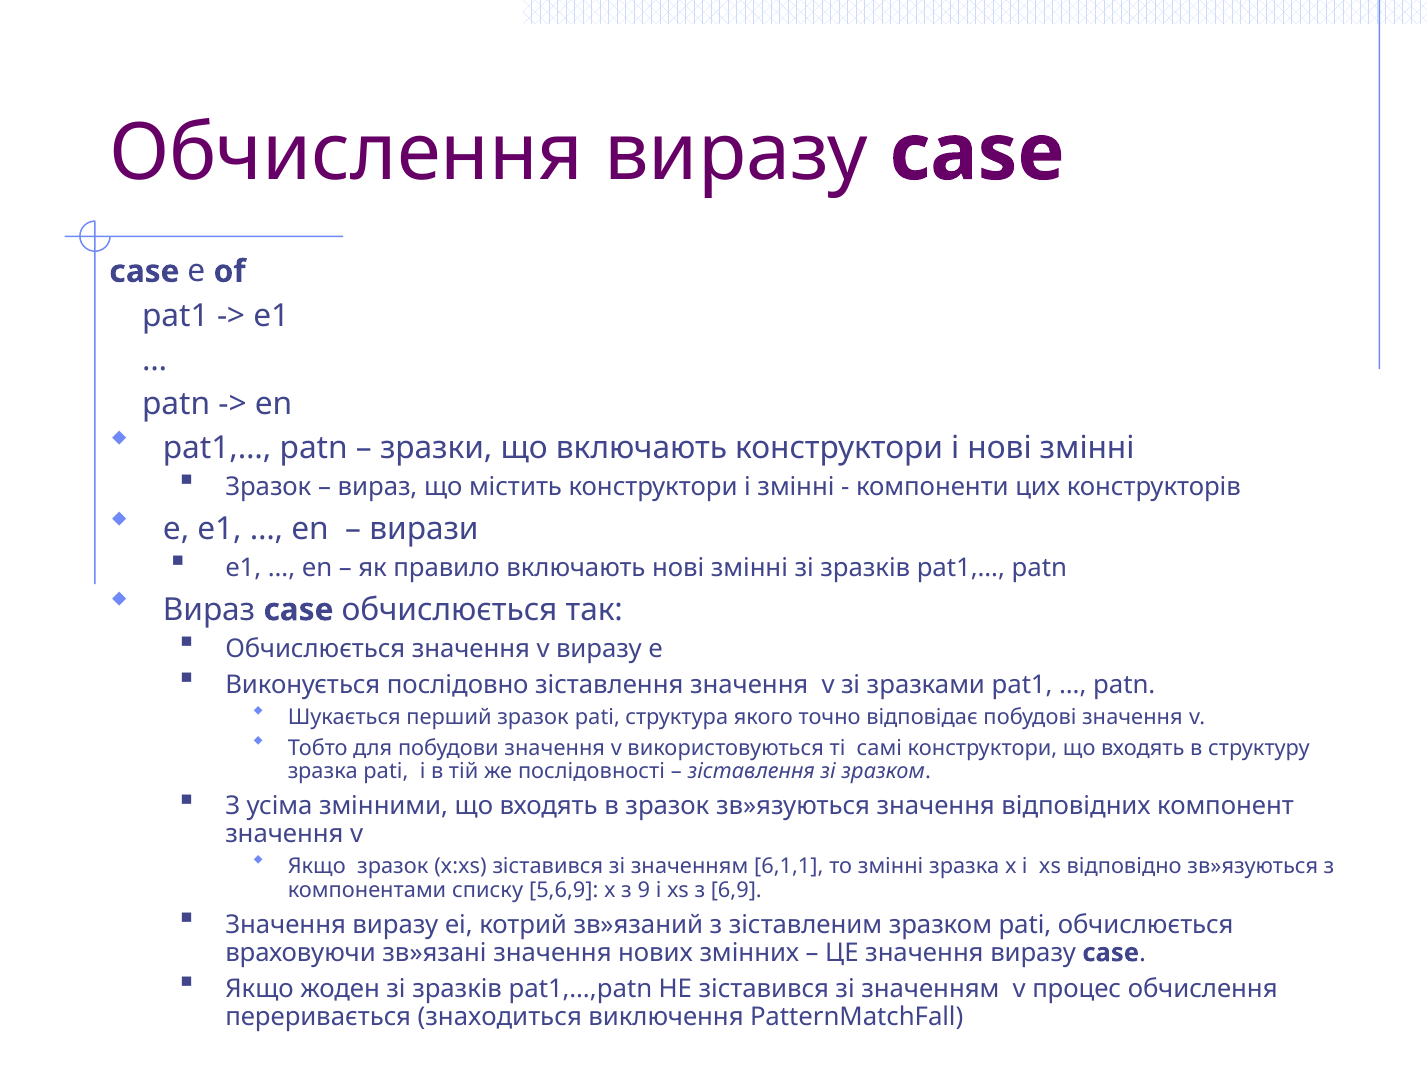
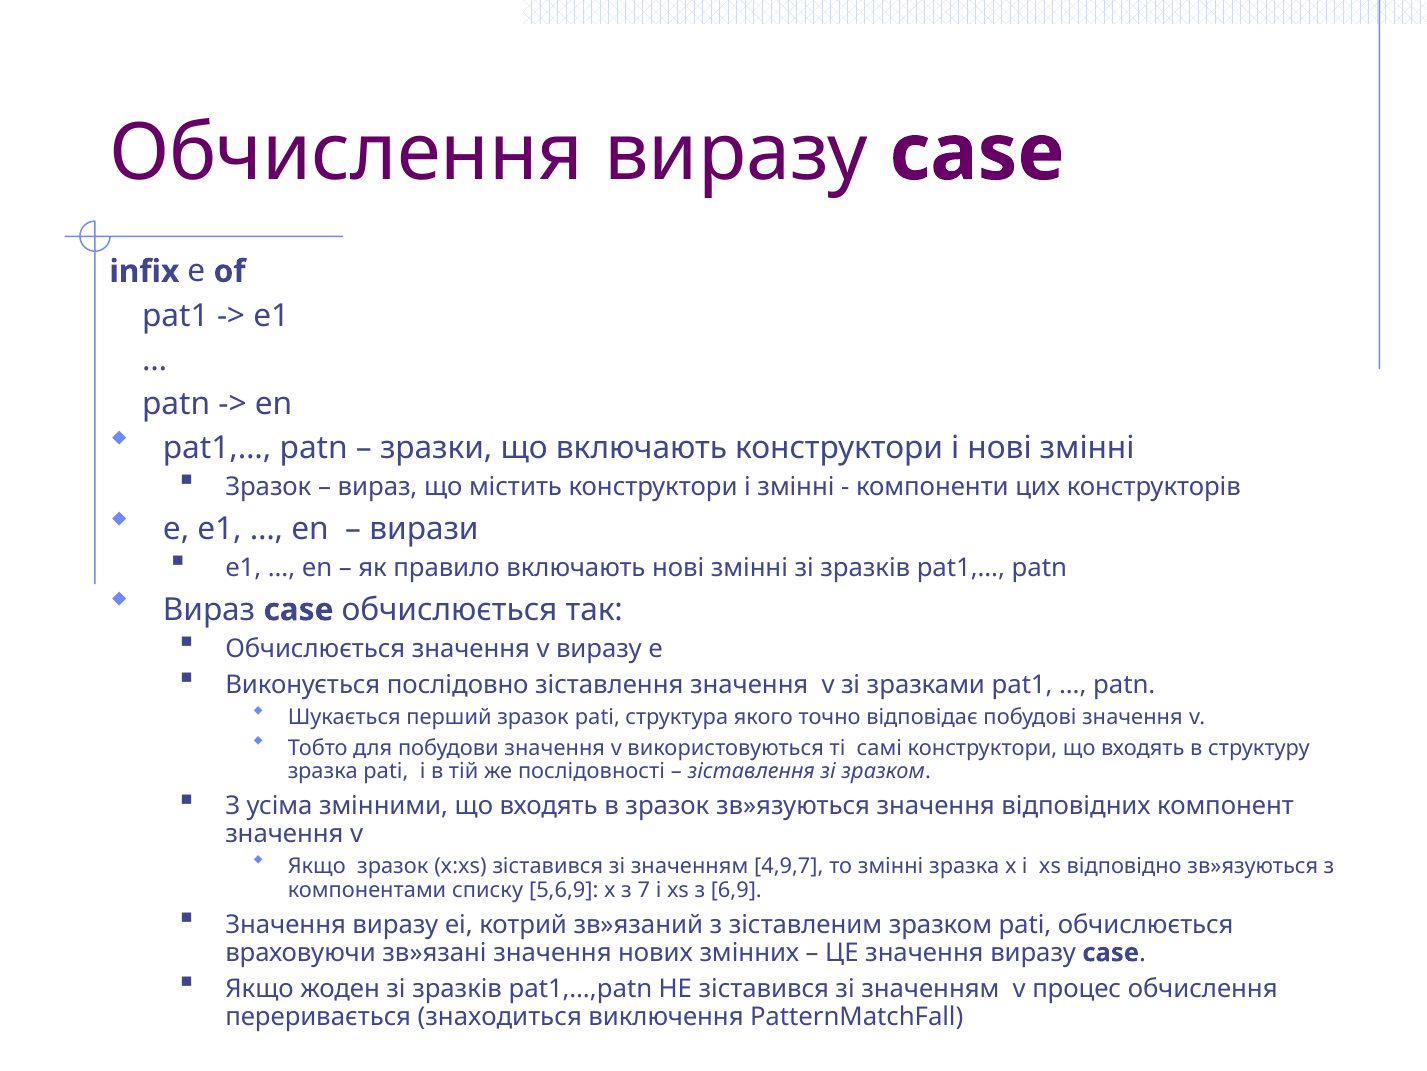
сase: сase -> infix (144, 271)
6,1,1: 6,1,1 -> 4,9,7 (789, 866)
9: 9 -> 7 (644, 889)
